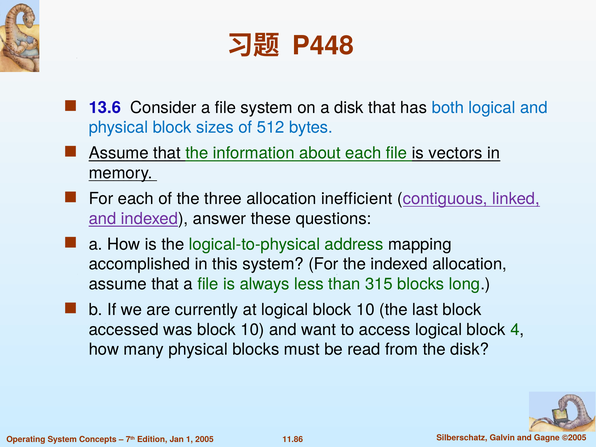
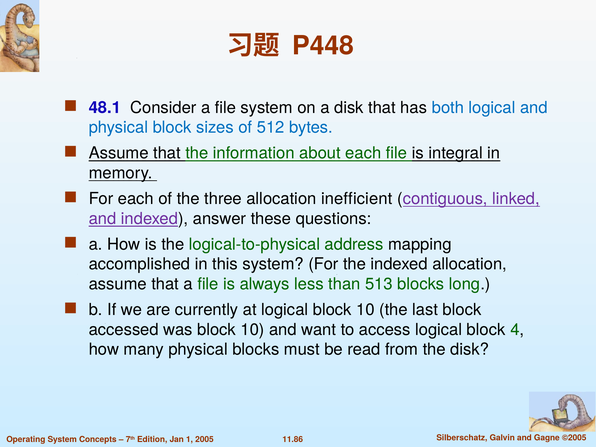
13.6: 13.6 -> 48.1 (105, 108)
vectors: vectors -> integral (456, 153)
315: 315 -> 513 (379, 284)
